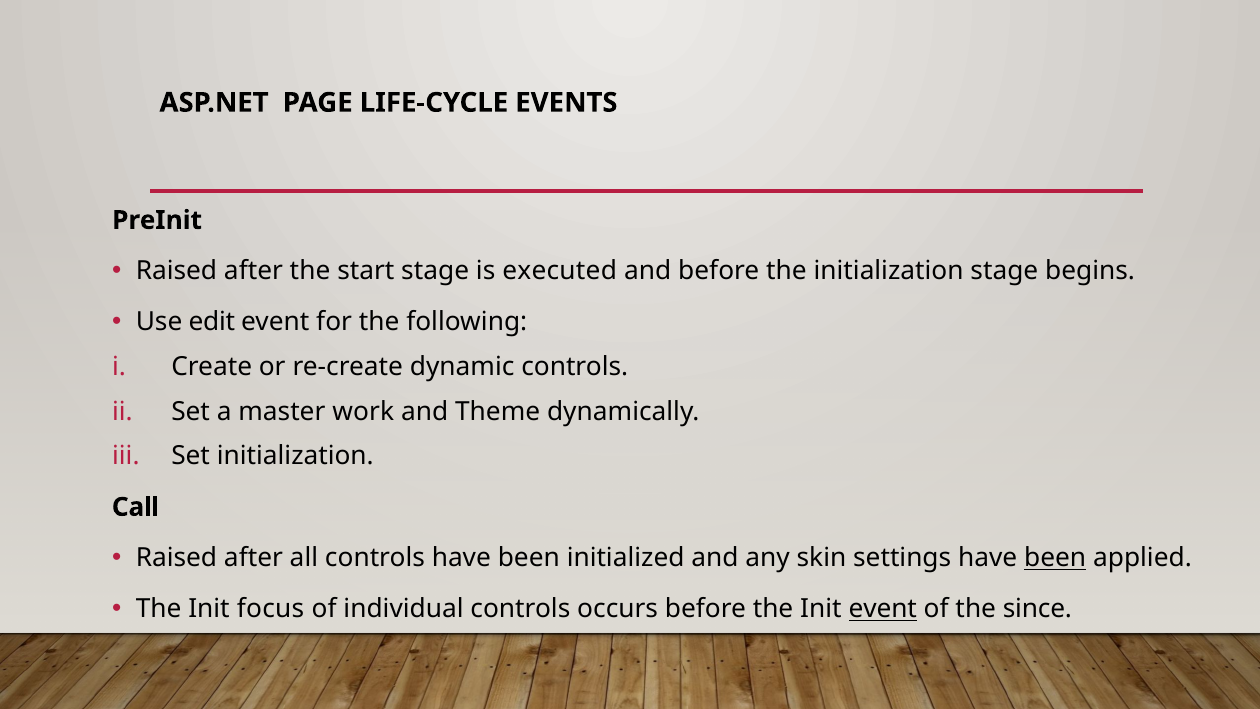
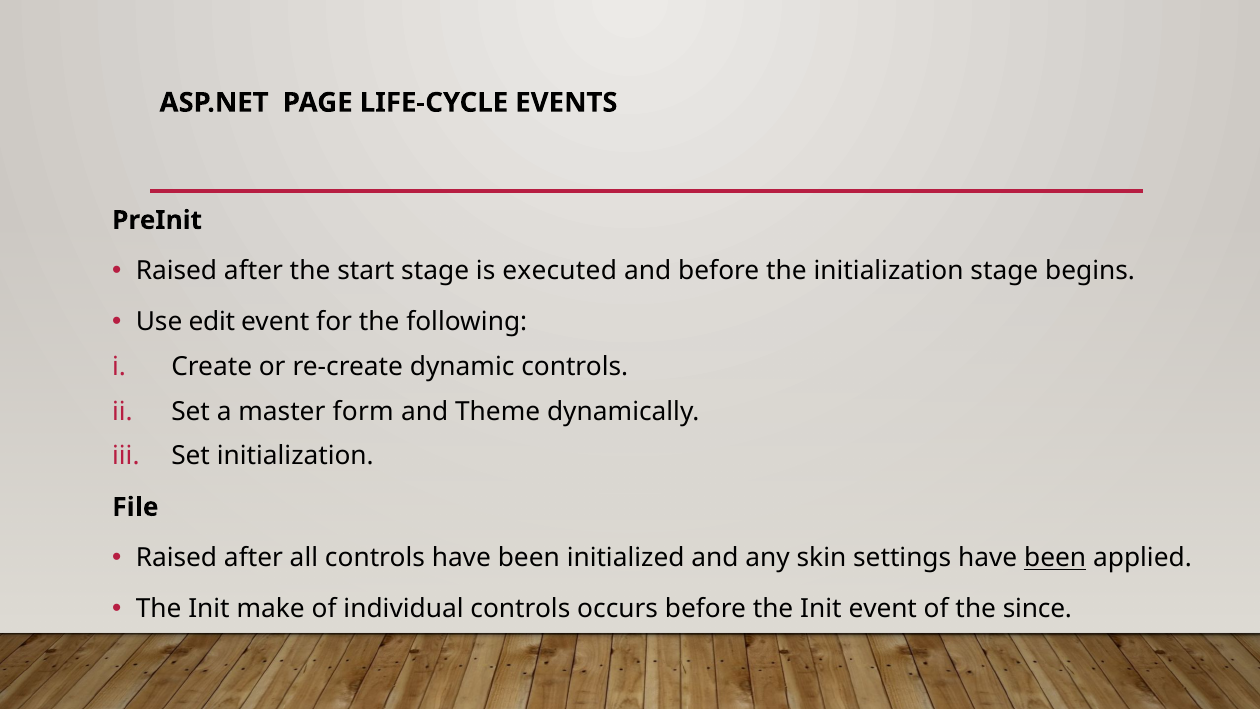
work: work -> form (363, 411)
Call: Call -> File (135, 507)
focus: focus -> make (271, 609)
event underline: present -> none (883, 609)
